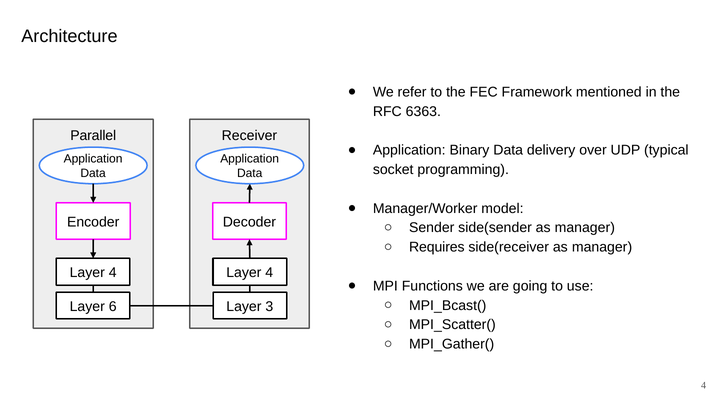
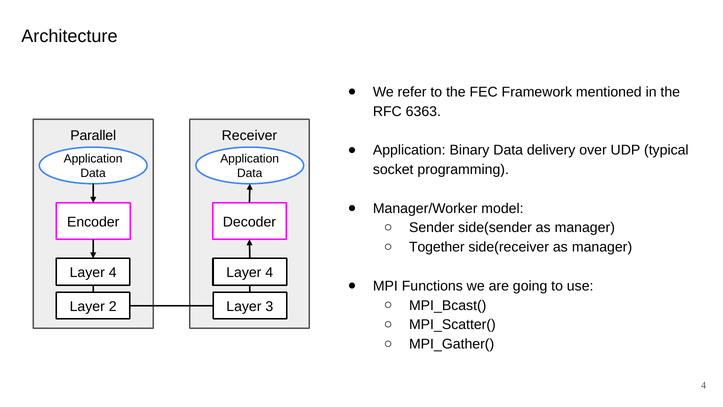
Requires: Requires -> Together (437, 247)
6: 6 -> 2 (113, 306)
